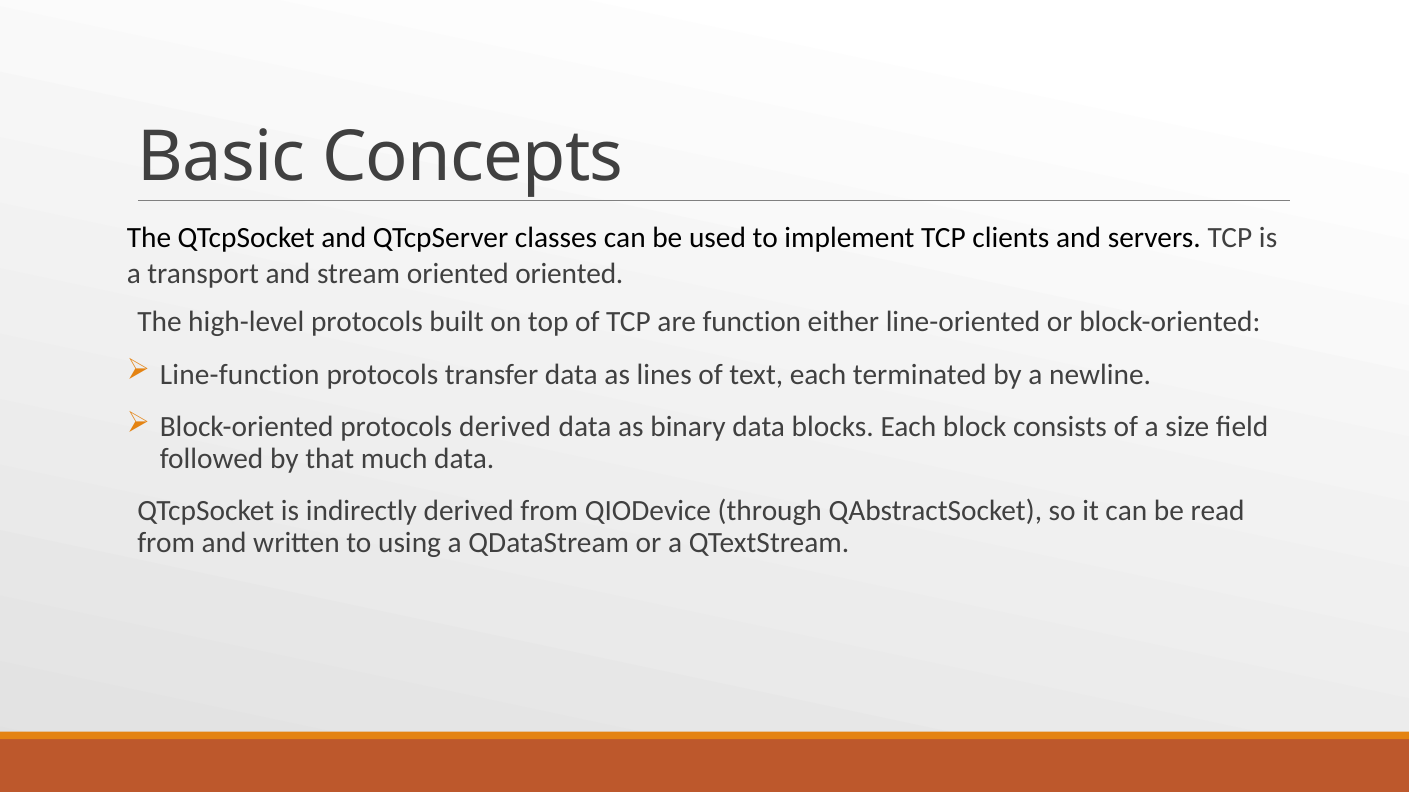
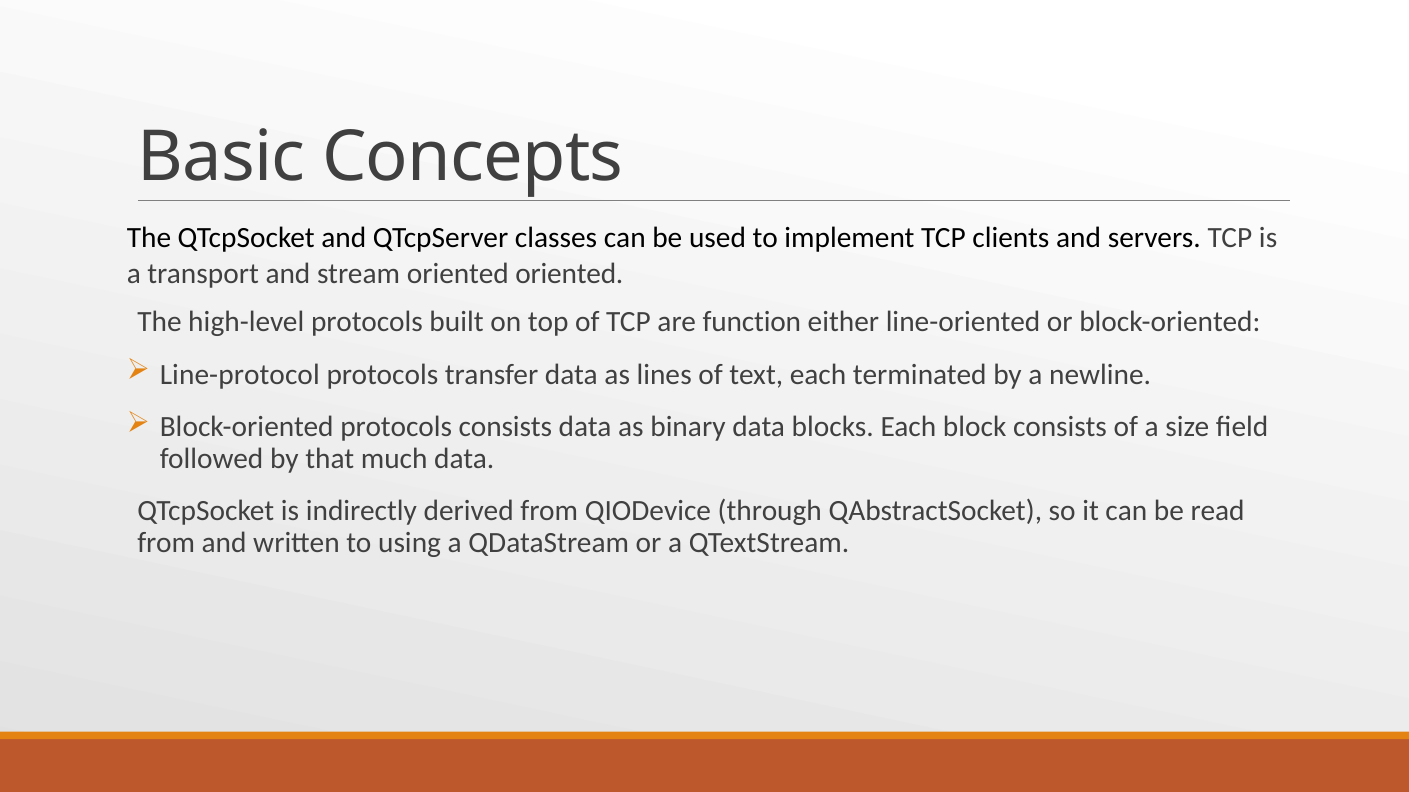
Line-function: Line-function -> Line-protocol (240, 375)
protocols derived: derived -> consists (505, 427)
